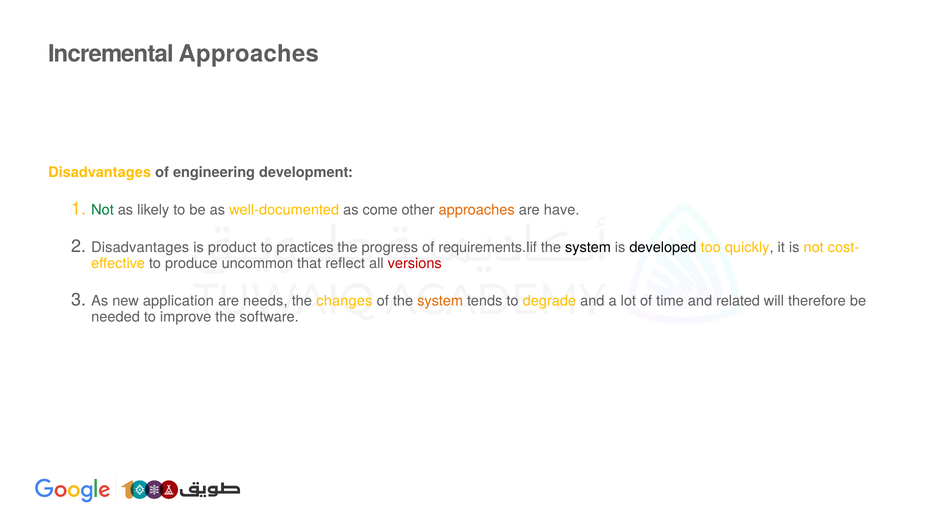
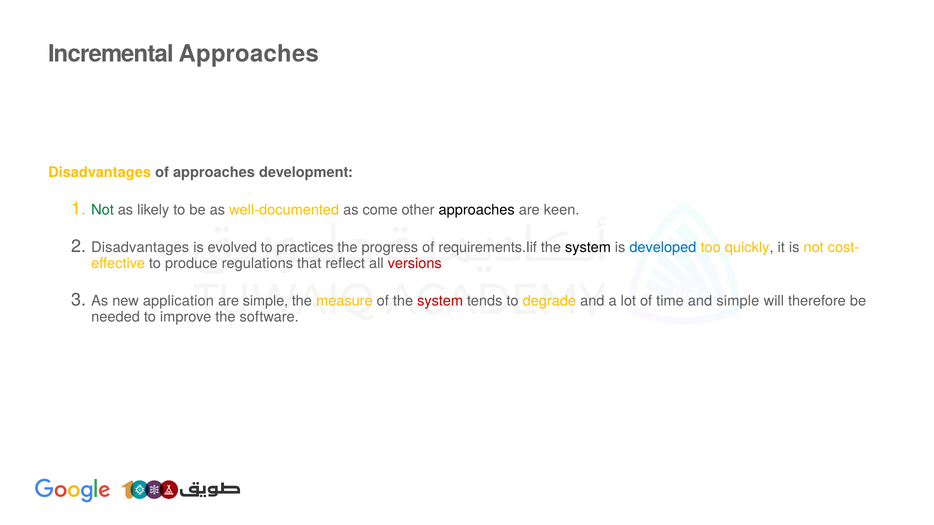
of engineering: engineering -> approaches (214, 172)
approaches colour: orange -> black (477, 210)
have: have -> keen (562, 210)
product: product -> evolved (232, 248)
developed colour: black -> blue (663, 248)
uncommon: uncommon -> regulations (257, 264)
are needs: needs -> simple (265, 301)
changes: changes -> measure (344, 301)
system colour: orange -> red (440, 301)
and related: related -> simple (738, 301)
